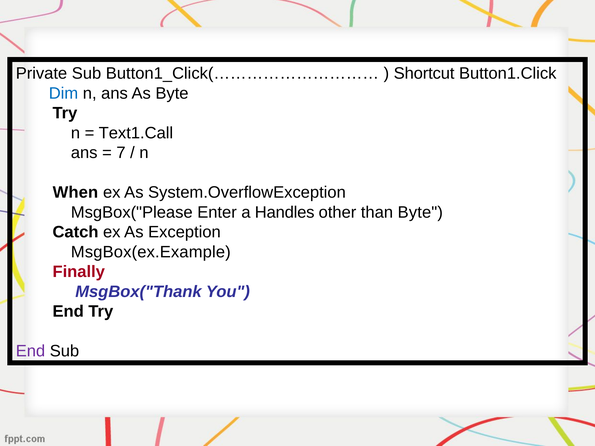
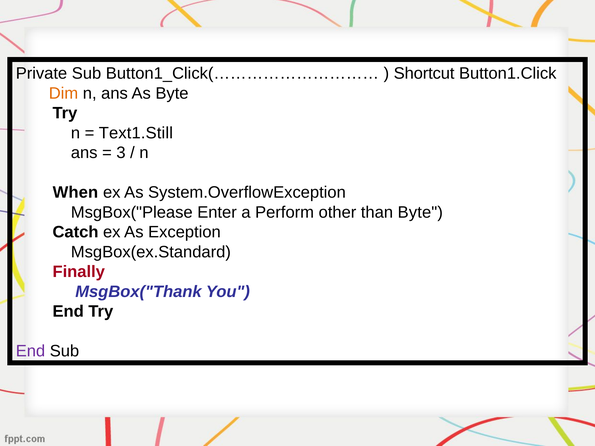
Dim colour: blue -> orange (63, 93)
Text1.Call: Text1.Call -> Text1.Still (136, 133)
7: 7 -> 3 (121, 153)
Handles: Handles -> Perform (285, 212)
MsgBox(ex.Example: MsgBox(ex.Example -> MsgBox(ex.Standard (151, 252)
